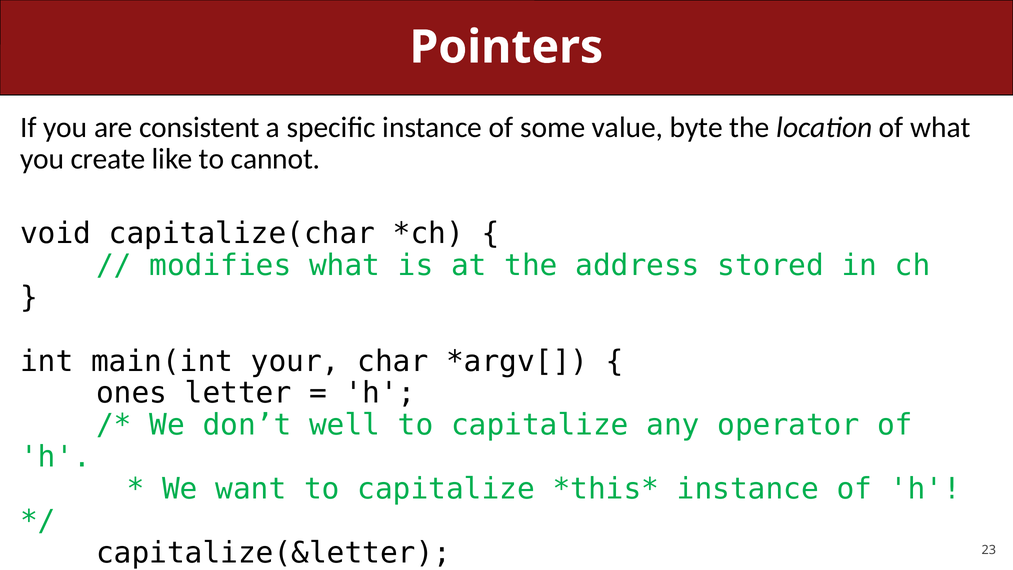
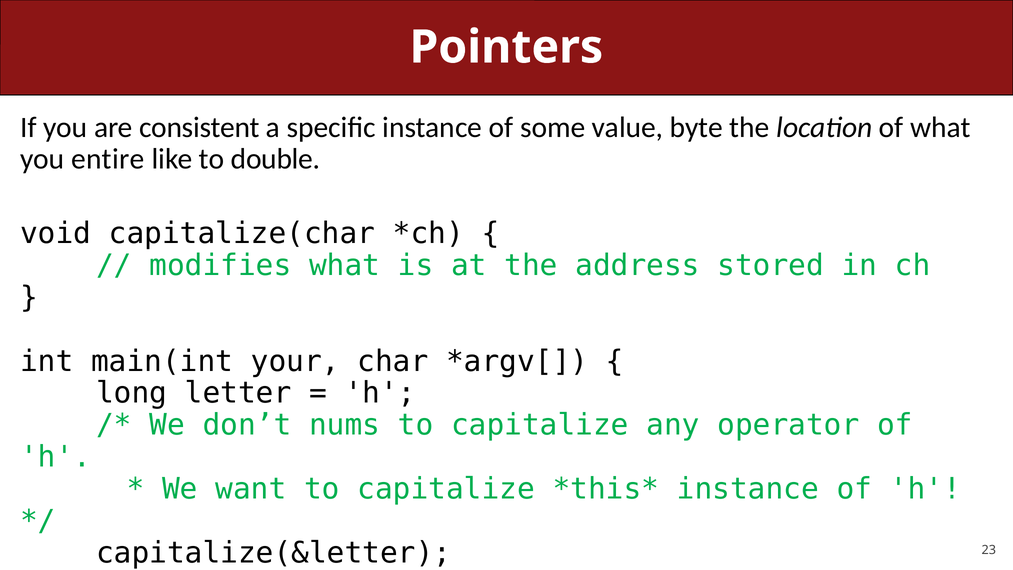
create: create -> entire (108, 159)
cannot: cannot -> double (276, 159)
ones: ones -> long (132, 393)
well: well -> nums (345, 425)
